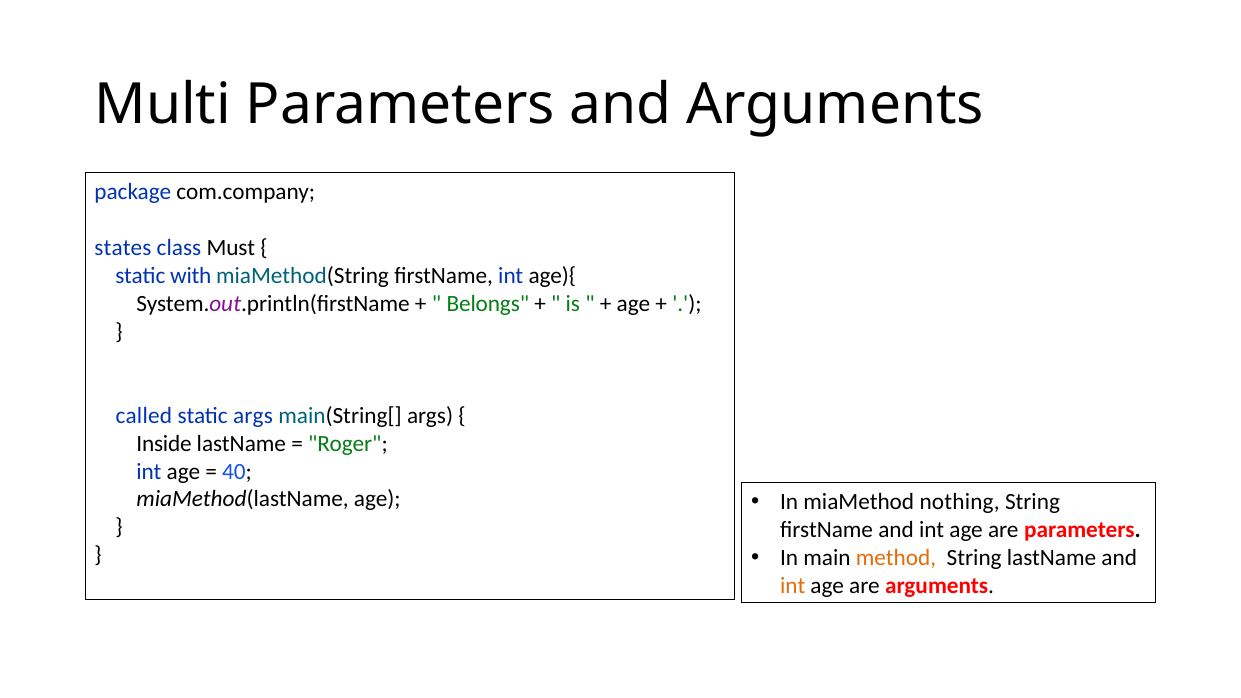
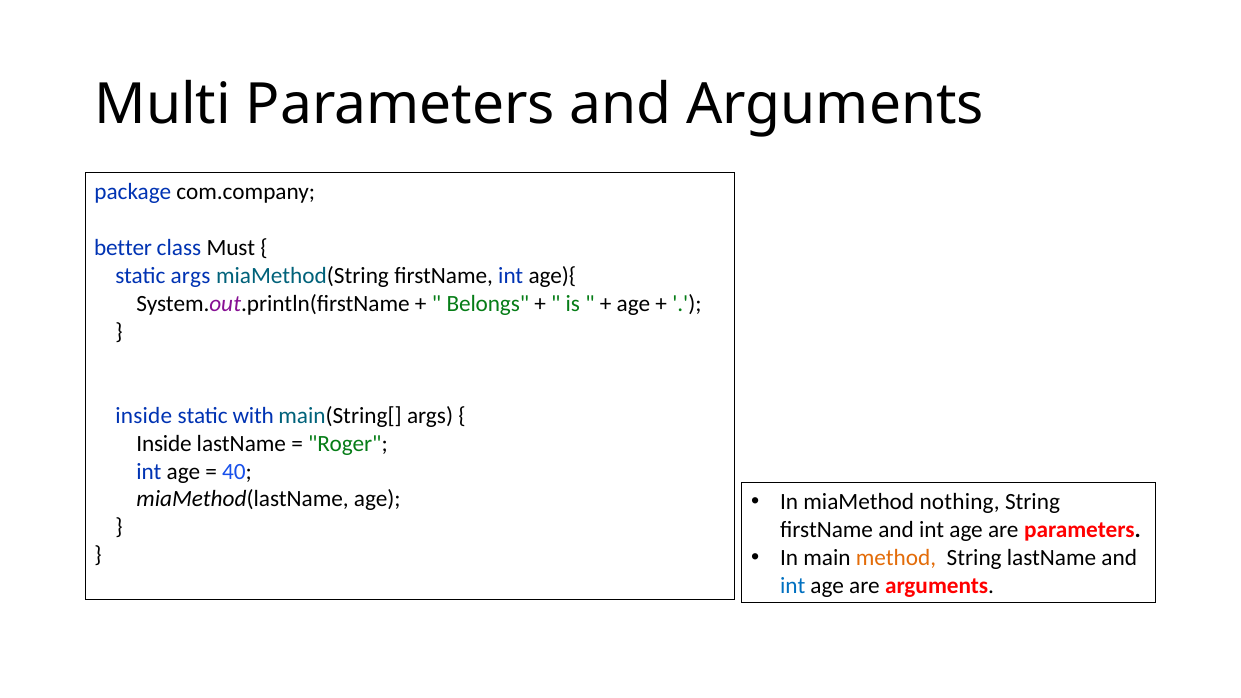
states: states -> better (123, 248)
static with: with -> args (191, 276)
called: called -> inside (144, 416)
static args: args -> with (253, 416)
int colour: orange -> blue (793, 586)
